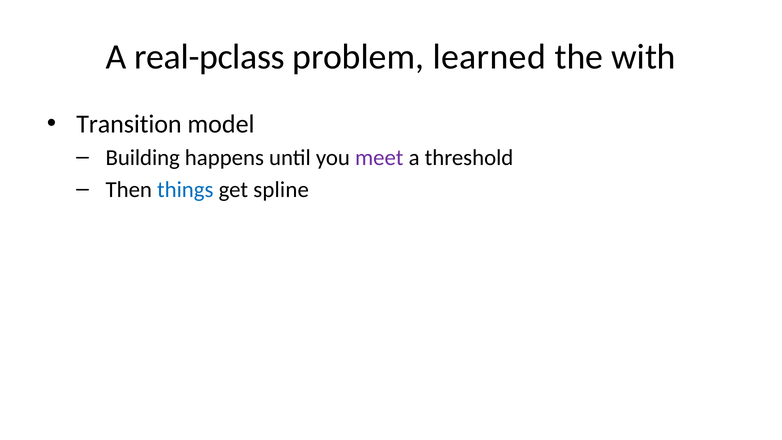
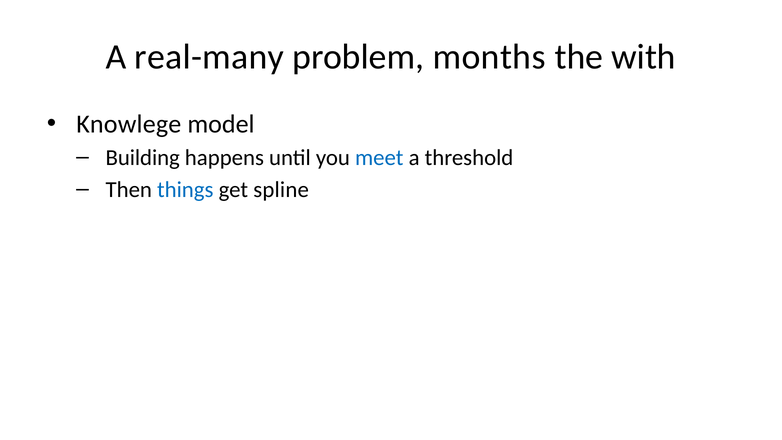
real-pclass: real-pclass -> real-many (209, 57)
learned: learned -> months (489, 57)
Transition: Transition -> Knowlege (129, 124)
meet colour: purple -> blue (379, 158)
